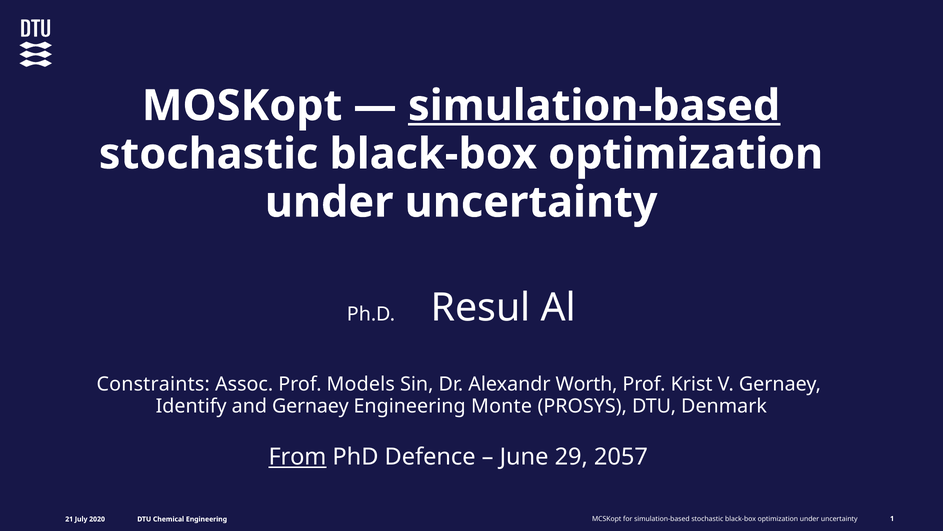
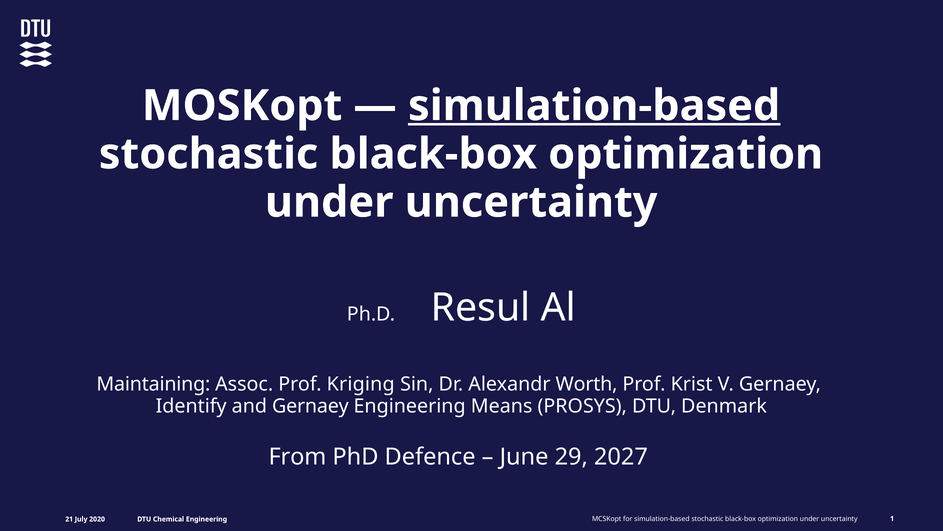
Constraints: Constraints -> Maintaining (153, 384)
Models: Models -> Kriging (361, 384)
Monte: Monte -> Means (502, 406)
From underline: present -> none (297, 456)
2057: 2057 -> 2027 (621, 456)
